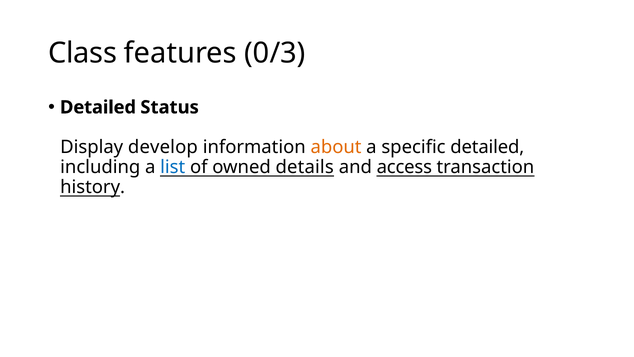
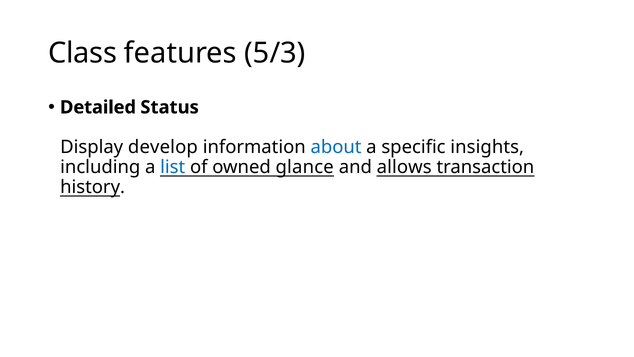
0/3: 0/3 -> 5/3 (275, 53)
about colour: orange -> blue (336, 147)
specific detailed: detailed -> insights (487, 147)
details: details -> glance (305, 167)
access: access -> allows (404, 167)
